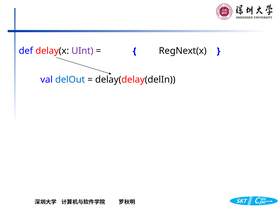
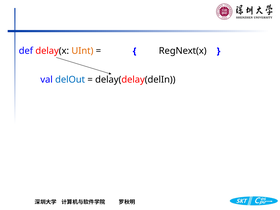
UInt colour: purple -> orange (82, 51)
